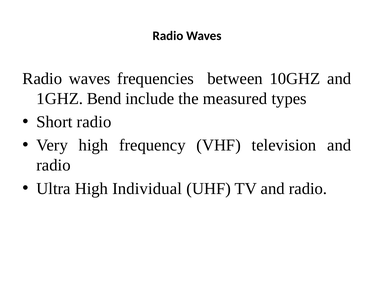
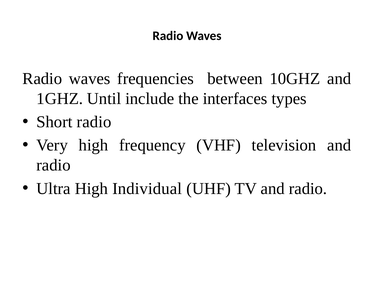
Bend: Bend -> Until (104, 98)
measured: measured -> interfaces (235, 98)
